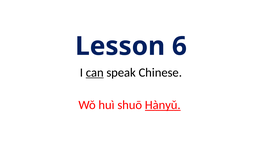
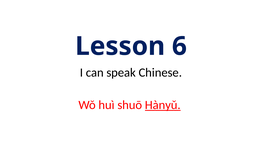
can underline: present -> none (95, 73)
